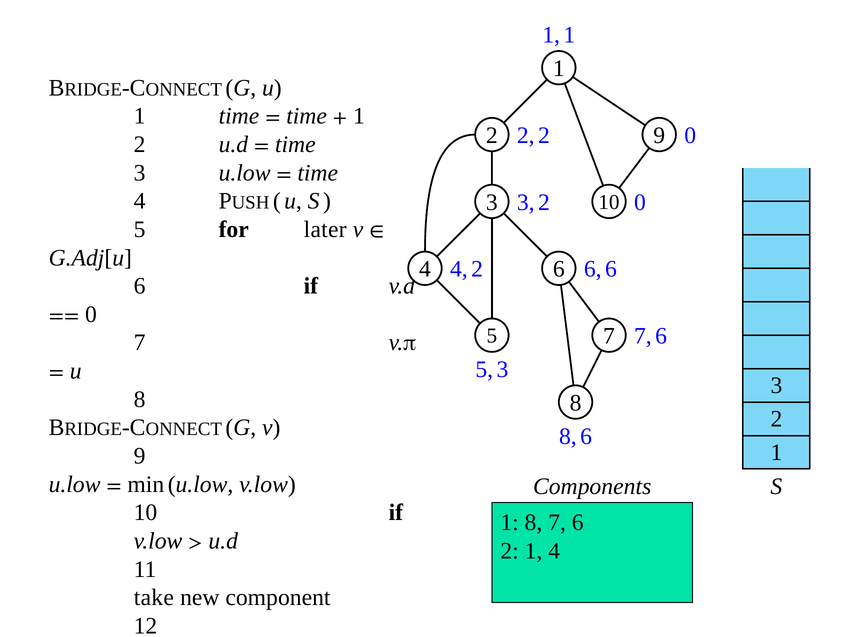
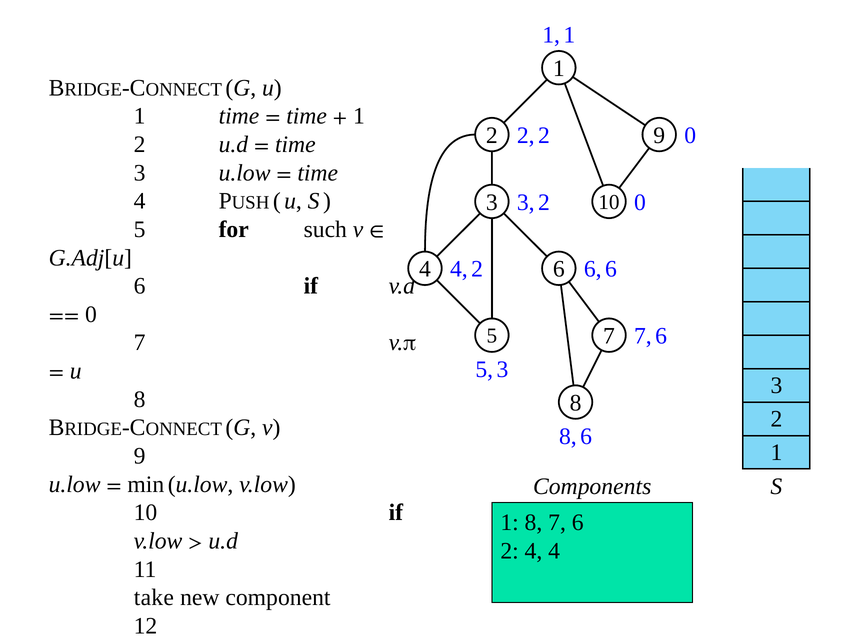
later: later -> such (325, 230)
1: 1 -> 4 (533, 551)
